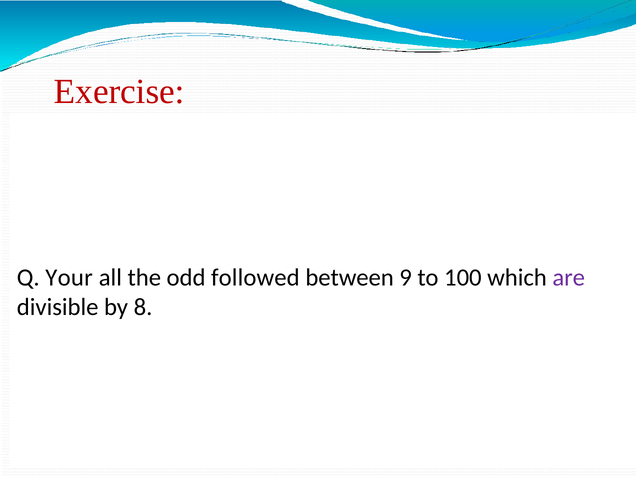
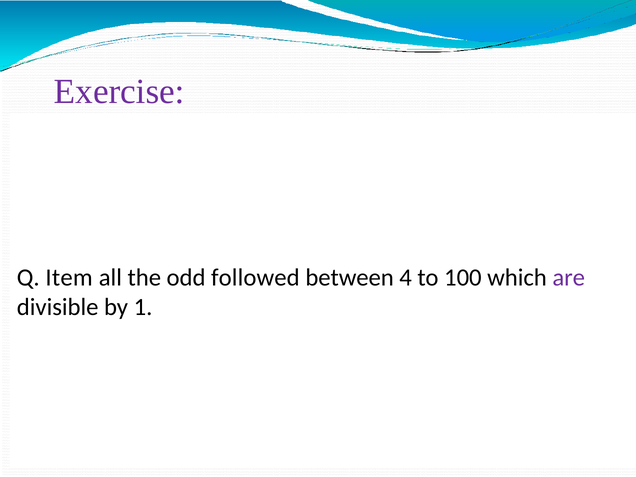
Exercise colour: red -> purple (119, 91)
Your: Your -> Item (69, 277)
9: 9 -> 4 (406, 277)
8: 8 -> 1 (143, 307)
